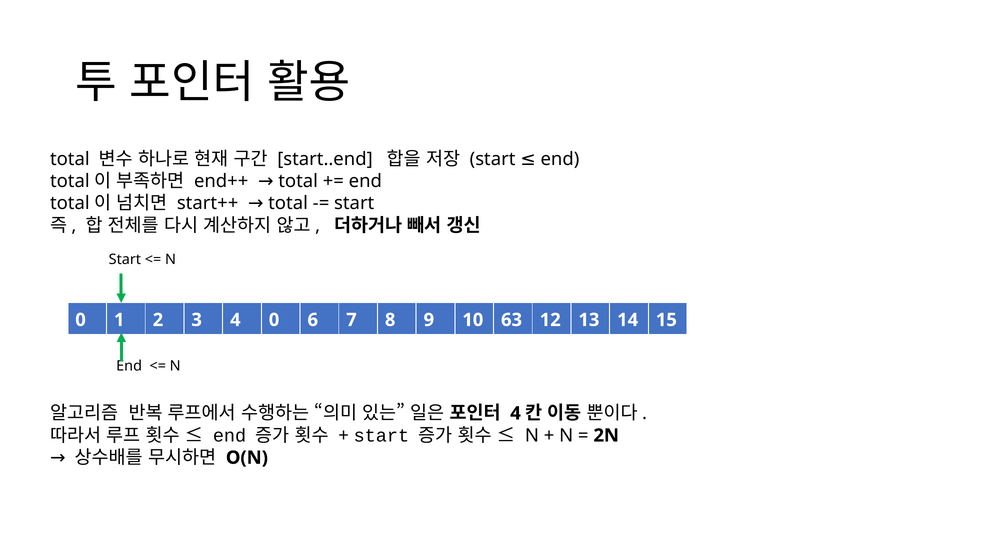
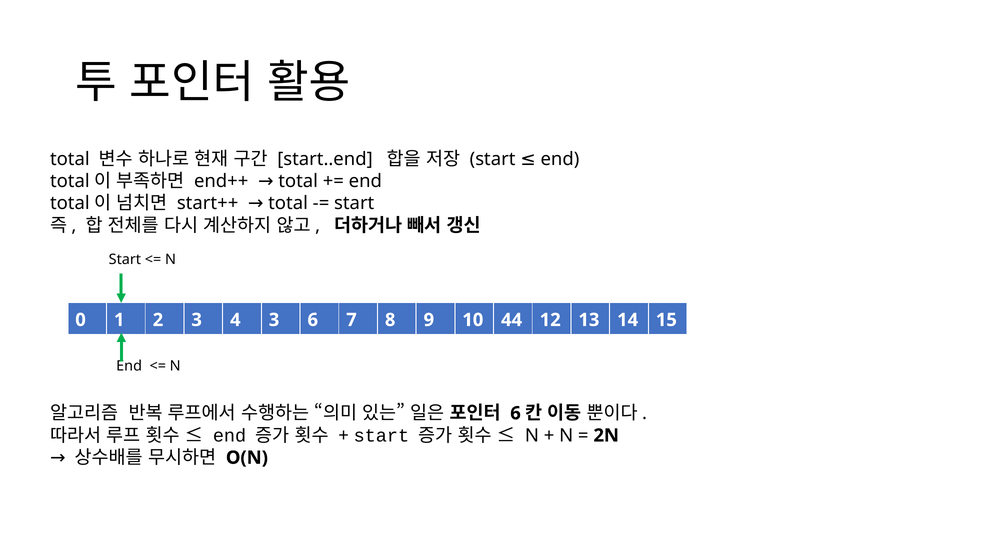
4 0: 0 -> 3 (274, 320)
63: 63 -> 44 (512, 320)
4: 4 -> 6 (516, 413)
